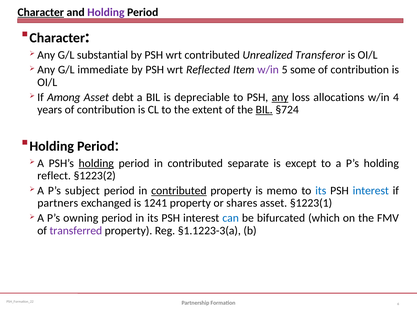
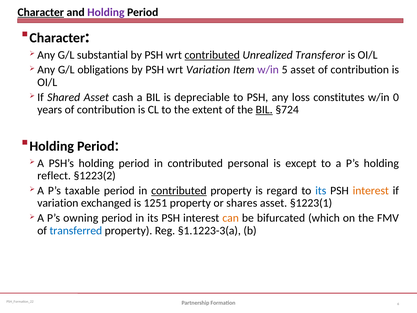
contributed underline: none -> present (212, 55)
immediate: immediate -> obligations (103, 70)
wrt Reflected: Reflected -> Variation (208, 70)
5 some: some -> asset (303, 70)
Among: Among -> Shared (64, 97)
debt: debt -> cash (123, 97)
any underline: present -> none (280, 97)
allocations: allocations -> constitutes (339, 97)
4: 4 -> 0 (396, 97)
holding underline: present -> none (96, 163)
separate: separate -> personal (248, 163)
subject: subject -> taxable (82, 190)
memo: memo -> regard (282, 190)
interest colour: blue -> orange (371, 190)
partners: partners -> variation (58, 203)
1241: 1241 -> 1251 (155, 203)
can colour: blue -> orange (231, 218)
transferred colour: purple -> blue (76, 230)
